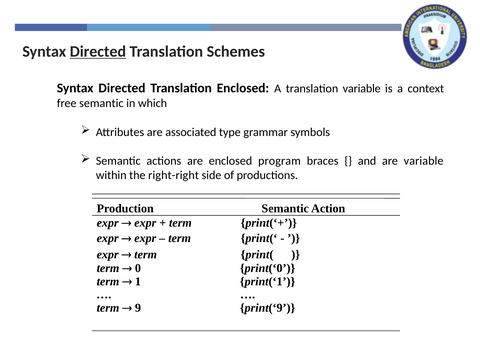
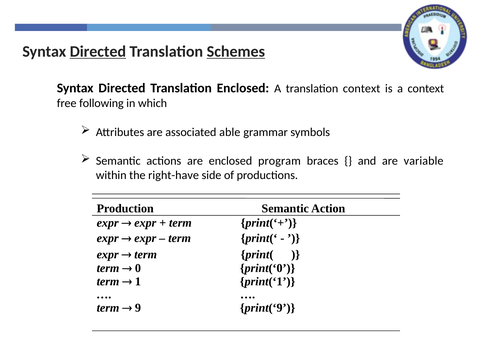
Schemes underline: none -> present (236, 51)
translation variable: variable -> context (362, 89)
free semantic: semantic -> following (101, 103)
type: type -> able (230, 132)
right-right: right-right -> right-have (174, 175)
